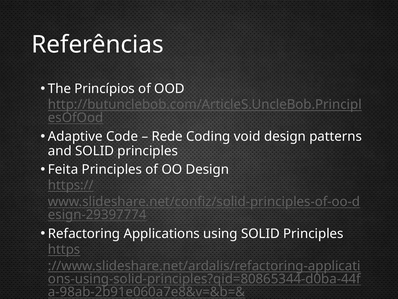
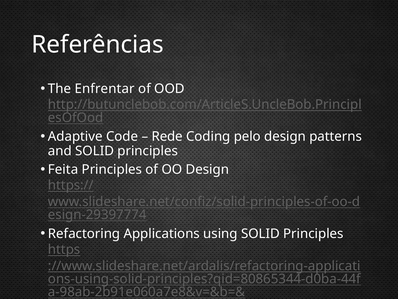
Princípios: Princípios -> Enfrentar (105, 89)
void: void -> pelo (247, 136)
